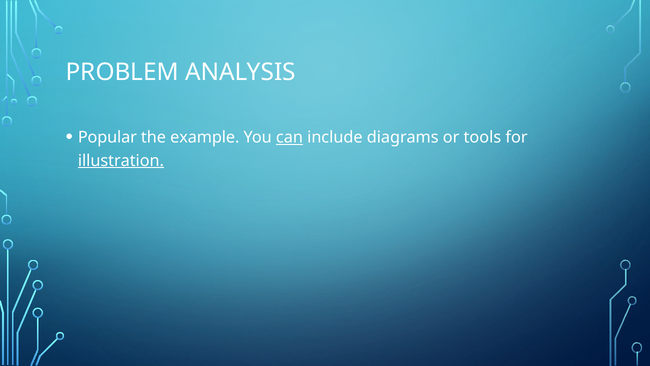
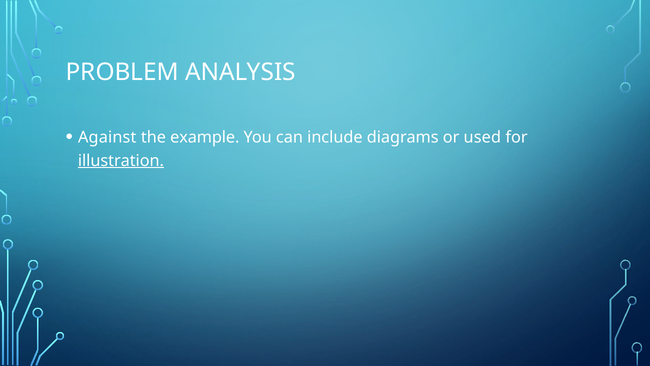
Popular: Popular -> Against (107, 137)
can underline: present -> none (289, 137)
tools: tools -> used (482, 137)
